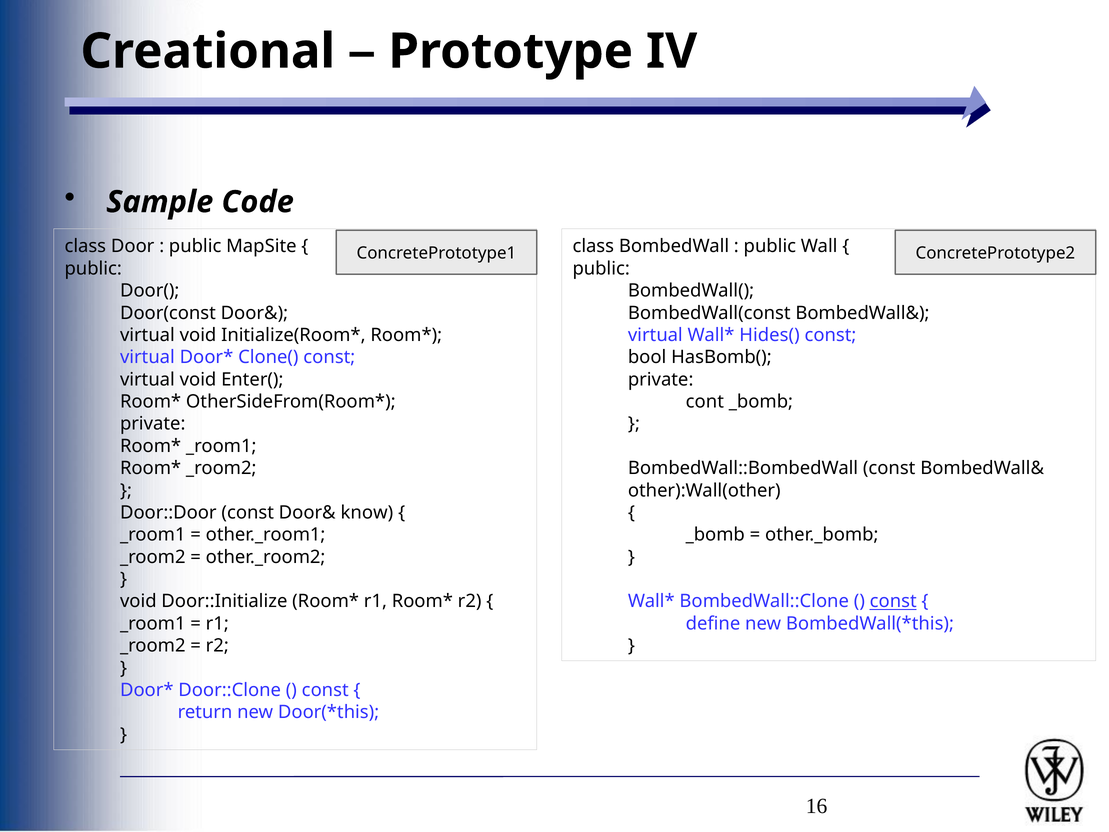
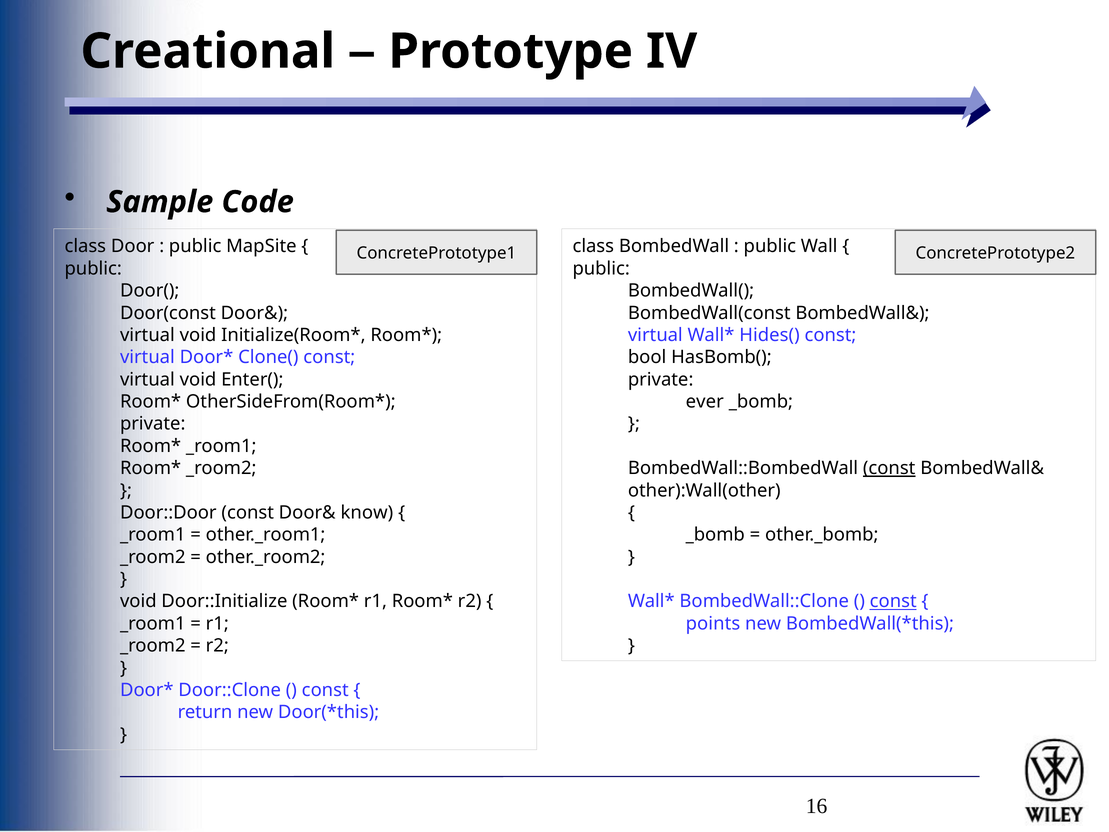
cont: cont -> ever (705, 402)
const underline: none -> present (889, 468)
define: define -> points (713, 623)
